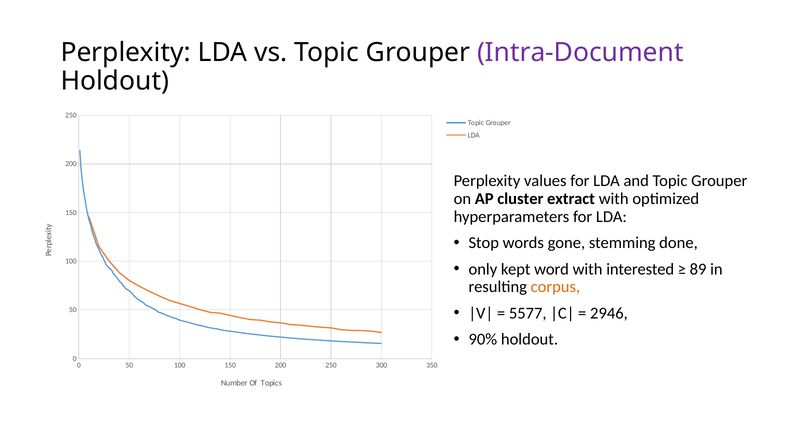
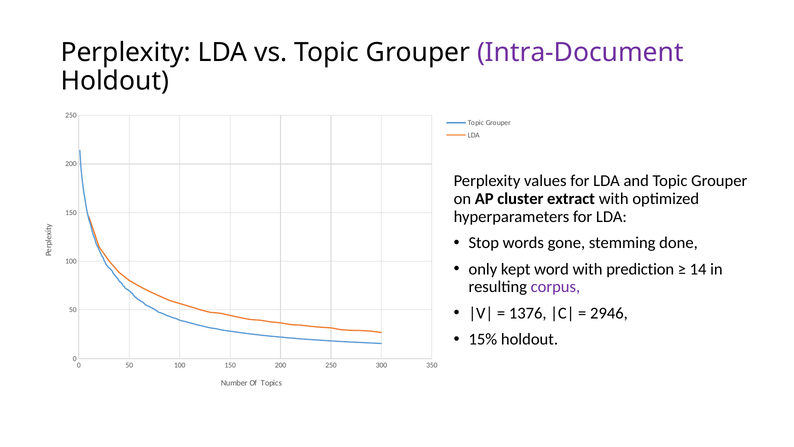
interested: interested -> prediction (640, 269)
89: 89 -> 14 (698, 269)
corpus colour: orange -> purple (555, 287)
5577: 5577 -> 1376 (528, 313)
90%: 90% -> 15% (483, 339)
